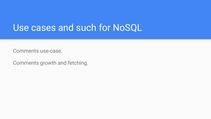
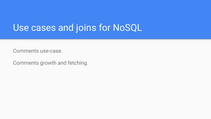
such: such -> joins (86, 28)
